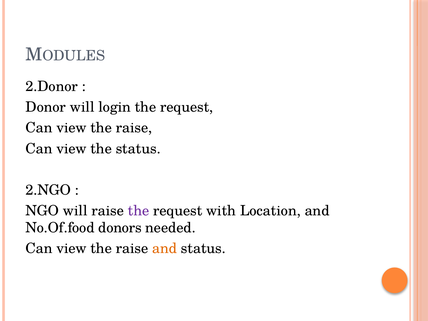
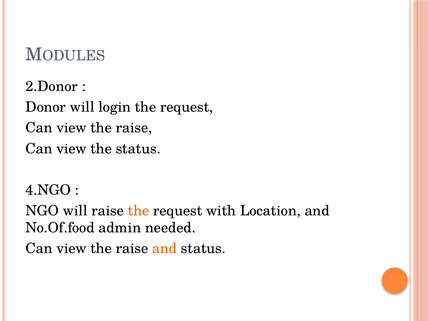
2.NGO: 2.NGO -> 4.NGO (48, 190)
the colour: purple -> orange (139, 211)
donors: donors -> admin (120, 228)
